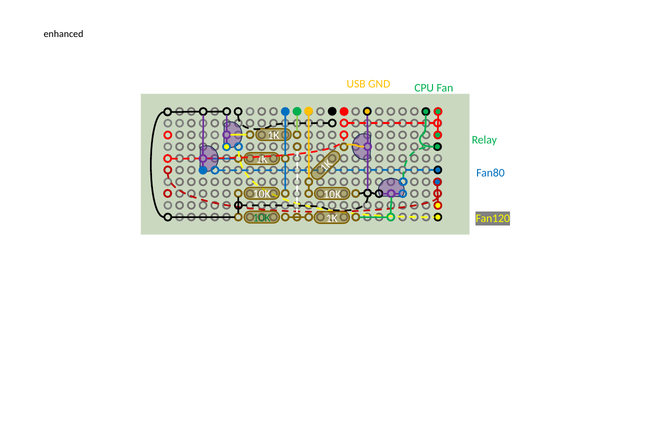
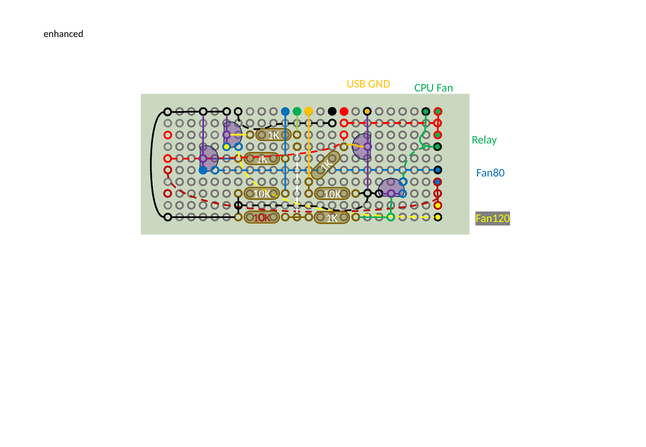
10K colour: green -> red (262, 218)
